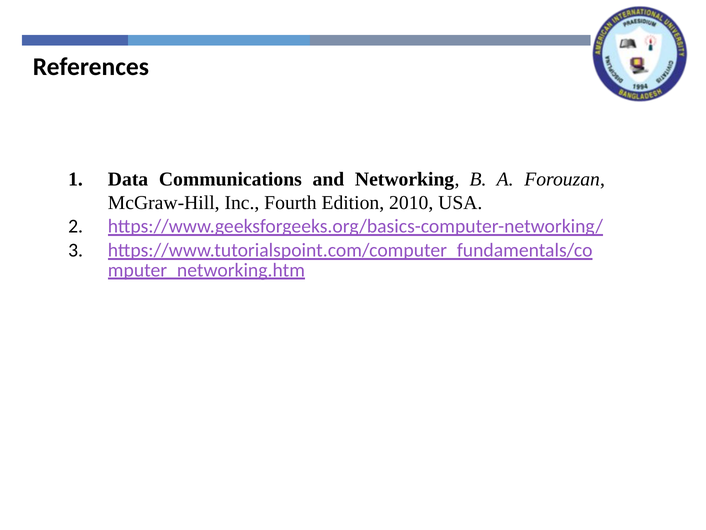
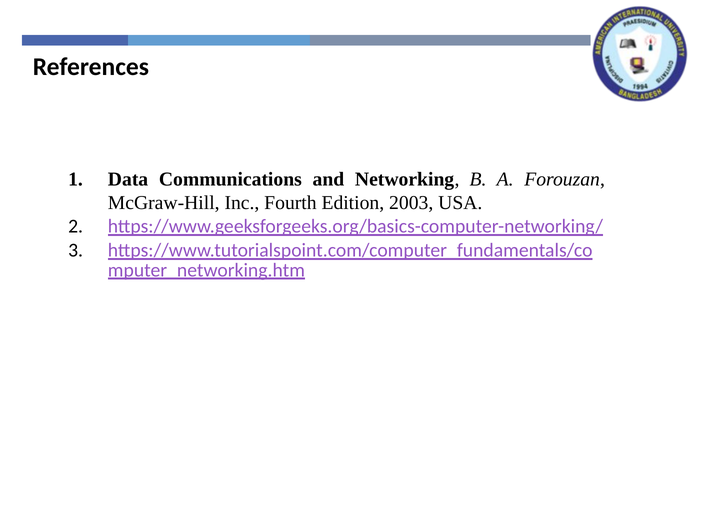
2010: 2010 -> 2003 (411, 203)
